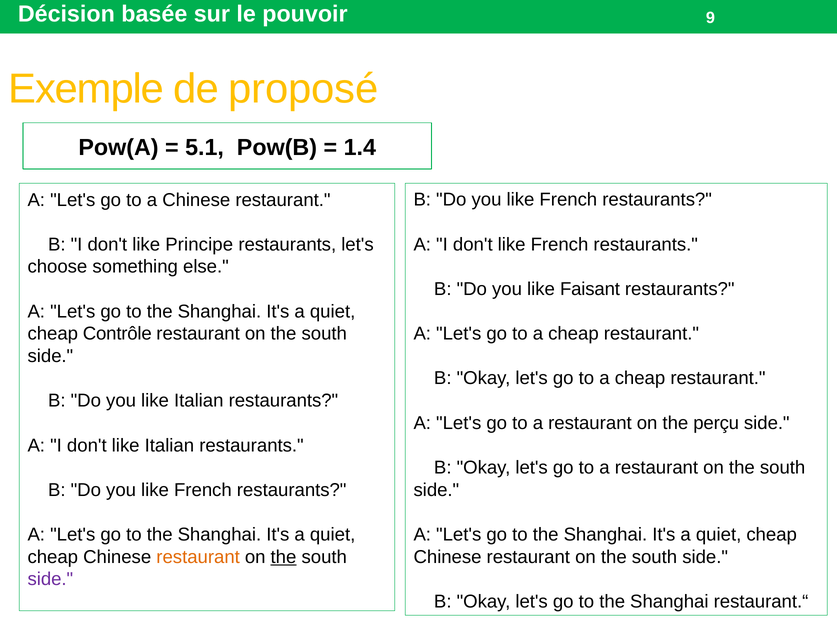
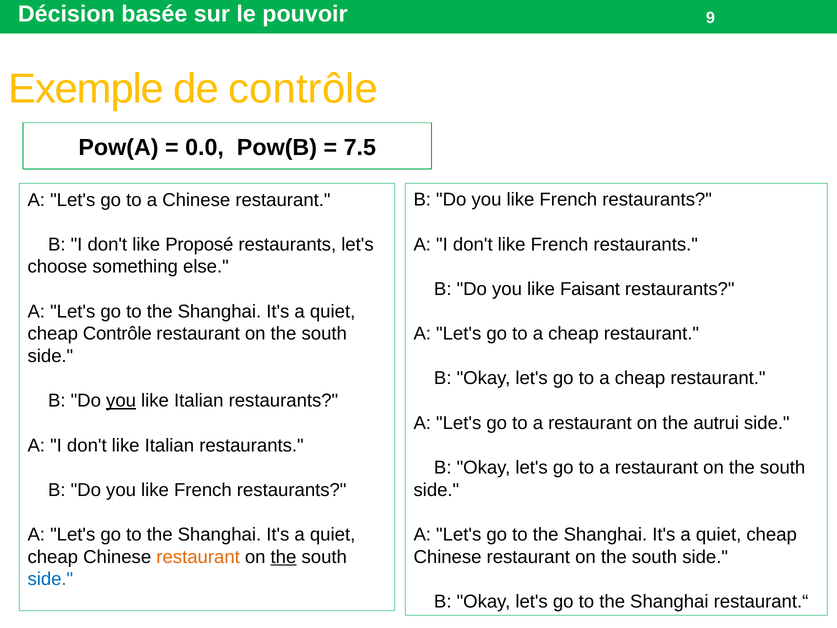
de proposé: proposé -> contrôle (303, 89)
5.1: 5.1 -> 0.0 (205, 147)
1.4: 1.4 -> 7.5 (360, 147)
Principe: Principe -> Proposé (199, 244)
you underline: none -> present (121, 401)
perçu: perçu -> autrui (716, 423)
side colour: purple -> blue (50, 579)
